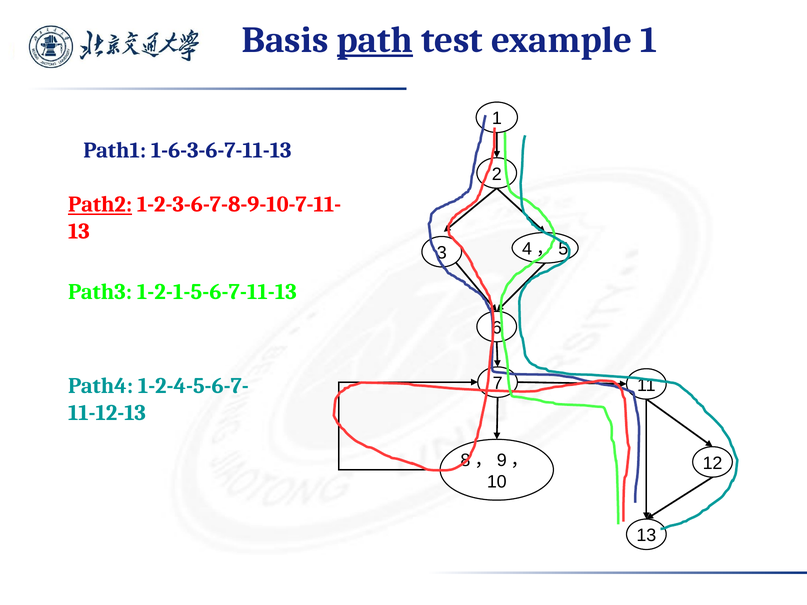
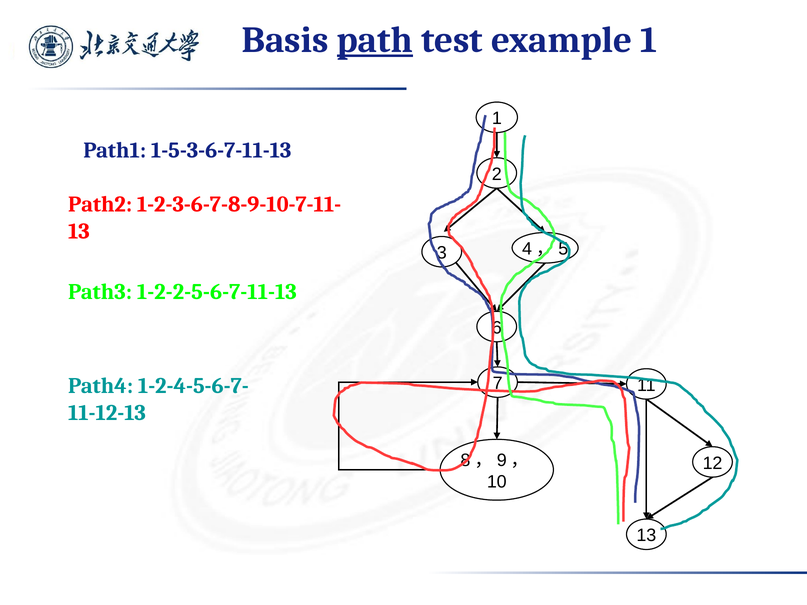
1-6-3-6-7-11-13: 1-6-3-6-7-11-13 -> 1-5-3-6-7-11-13 (221, 150)
Path2 underline: present -> none (100, 205)
1-2-1-5-6-7-11-13: 1-2-1-5-6-7-11-13 -> 1-2-2-5-6-7-11-13 (217, 292)
